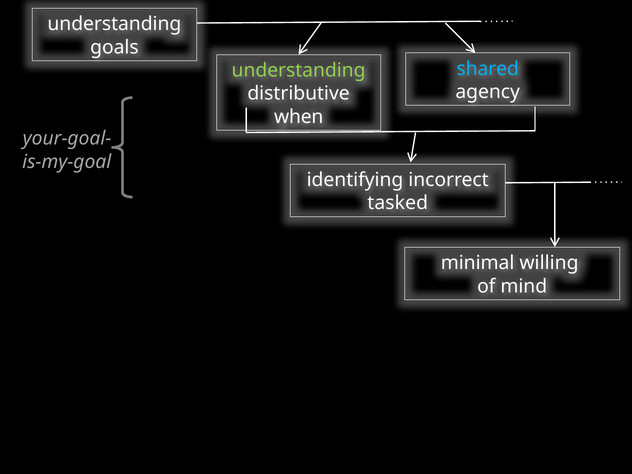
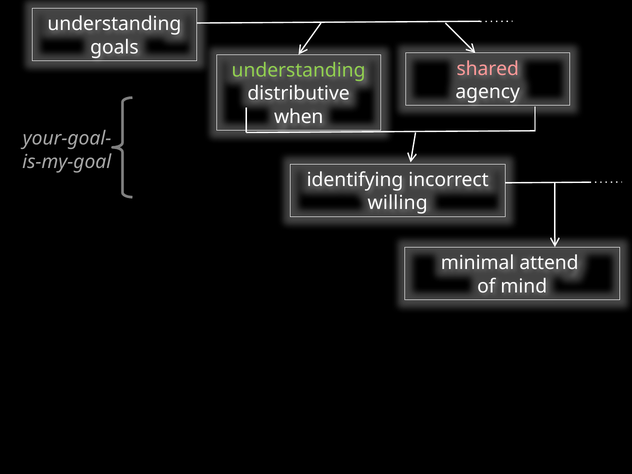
shared colour: light blue -> pink (488, 69)
tasked: tasked -> willing (398, 203)
willing: willing -> attend (549, 263)
